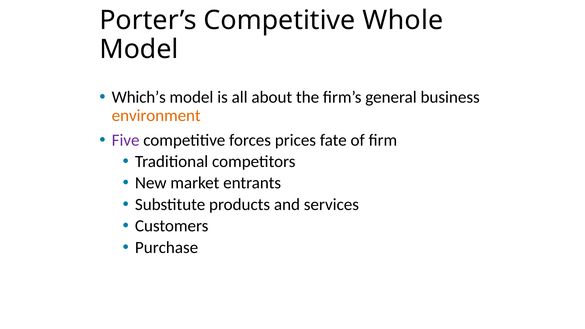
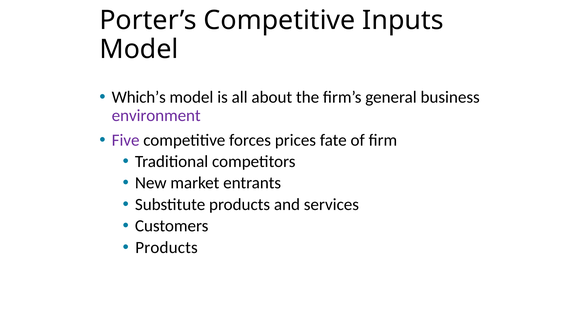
Whole: Whole -> Inputs (403, 20)
environment colour: orange -> purple (156, 116)
Purchase: Purchase -> Products (167, 247)
